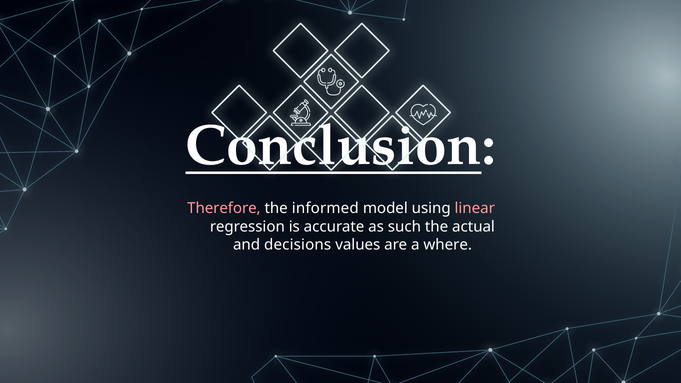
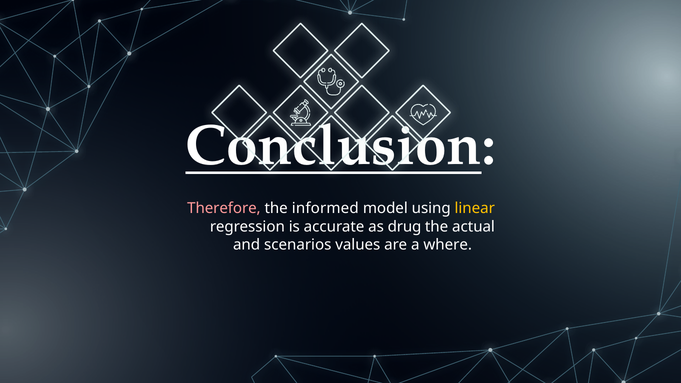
linear colour: pink -> yellow (475, 208)
such: such -> drug (405, 227)
decisions: decisions -> scenarios (298, 245)
